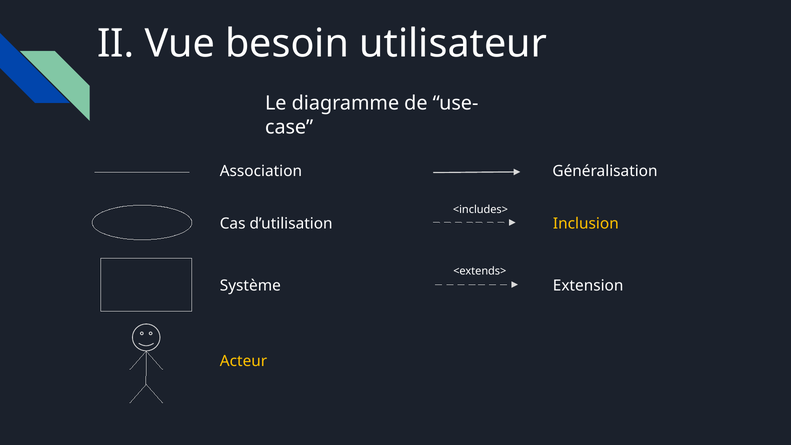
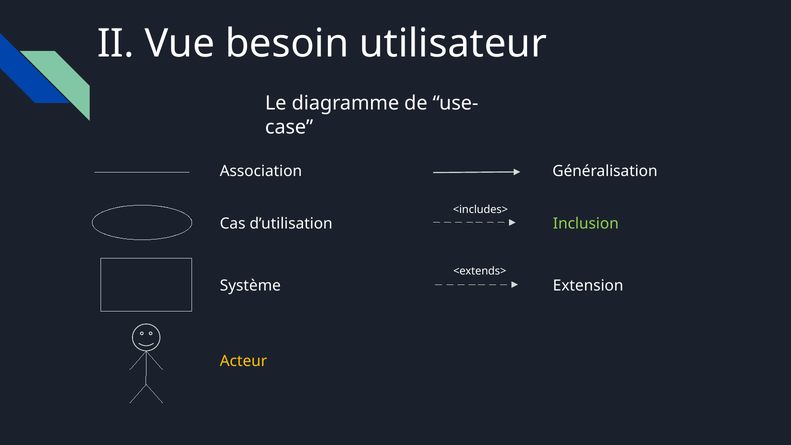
Inclusion colour: yellow -> light green (586, 224)
